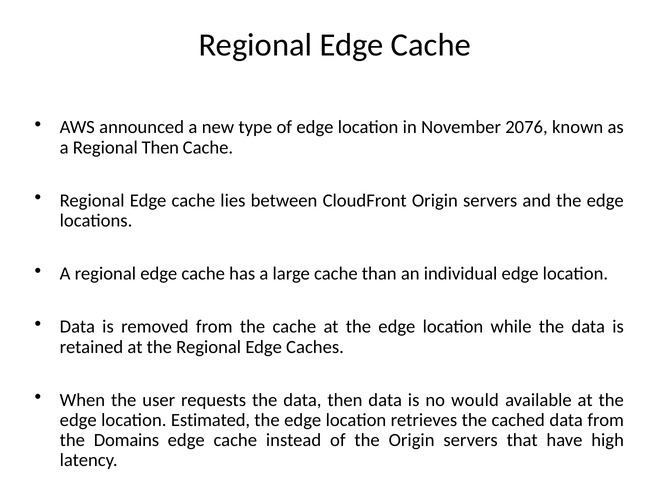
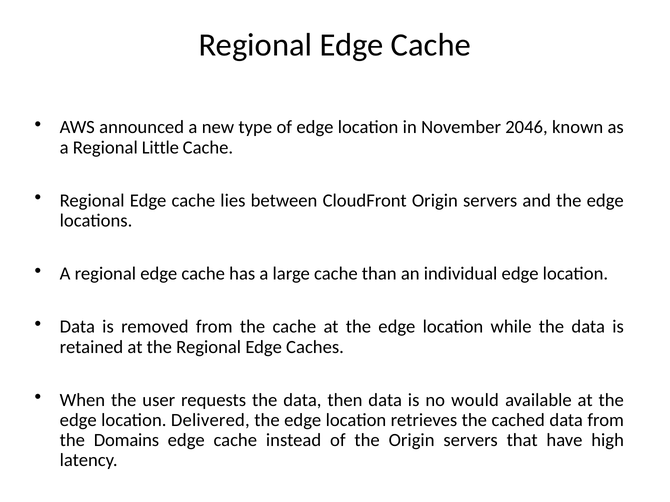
2076: 2076 -> 2046 (526, 127)
Regional Then: Then -> Little (160, 148)
Estimated: Estimated -> Delivered (210, 420)
